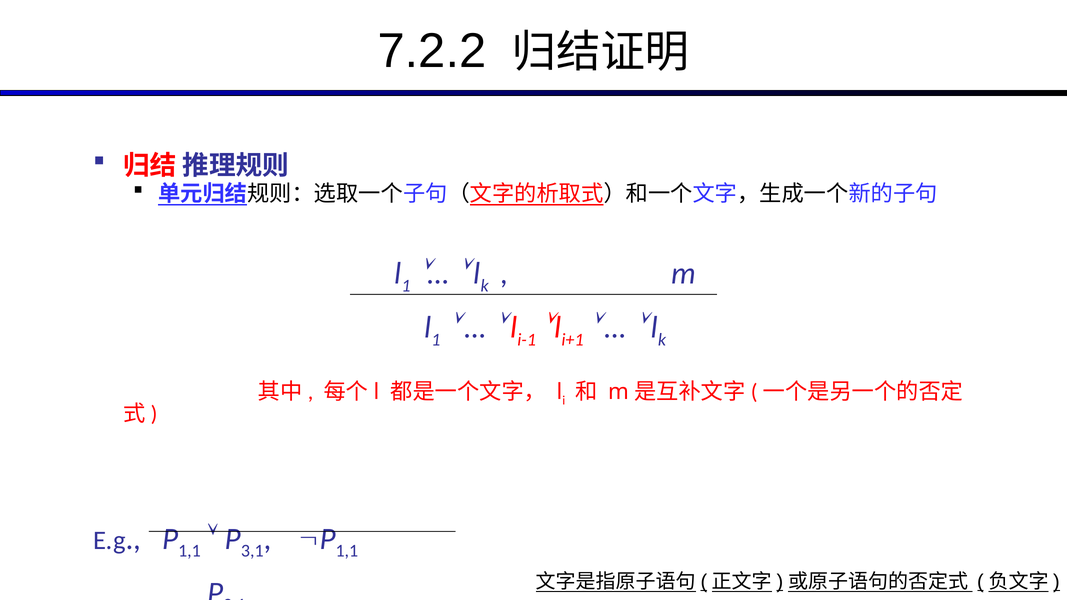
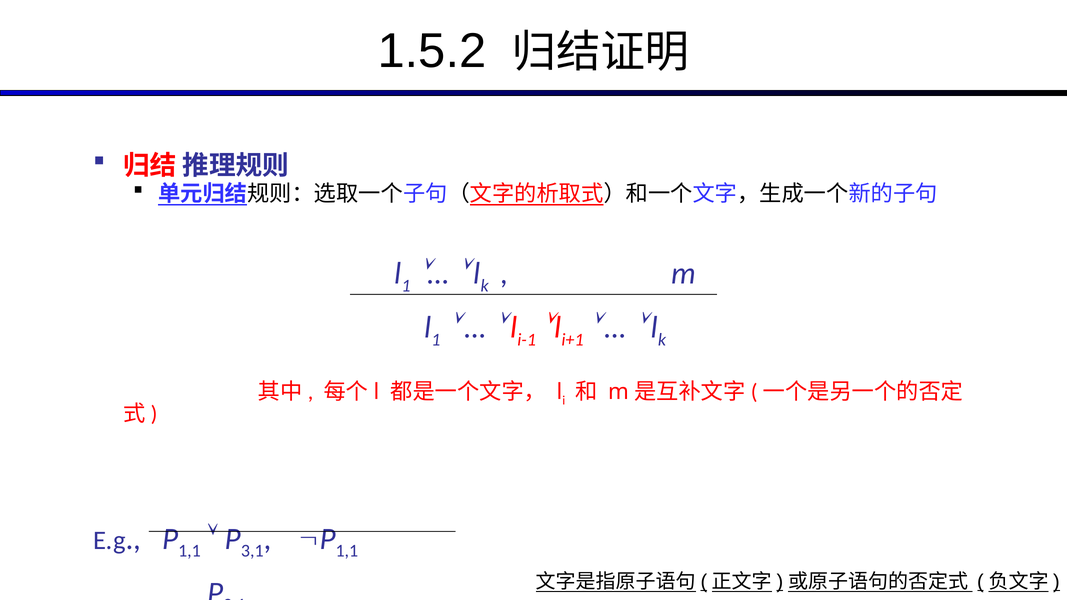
7.2.2: 7.2.2 -> 1.5.2 (432, 51)
